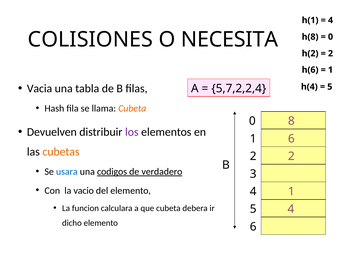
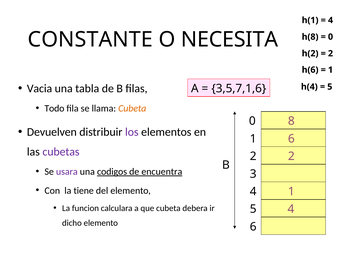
COLISIONES: COLISIONES -> CONSTANTE (90, 39)
5,7,2,2,4: 5,7,2,2,4 -> 3,5,7,1,6 (239, 88)
Hash: Hash -> Todo (54, 108)
cubetas colour: orange -> purple (61, 152)
usara colour: blue -> purple (67, 172)
verdadero: verdadero -> encuentra (162, 172)
vacio: vacio -> tiene (84, 191)
